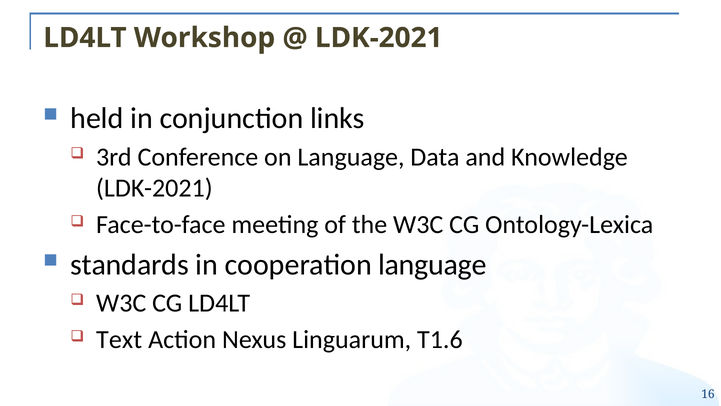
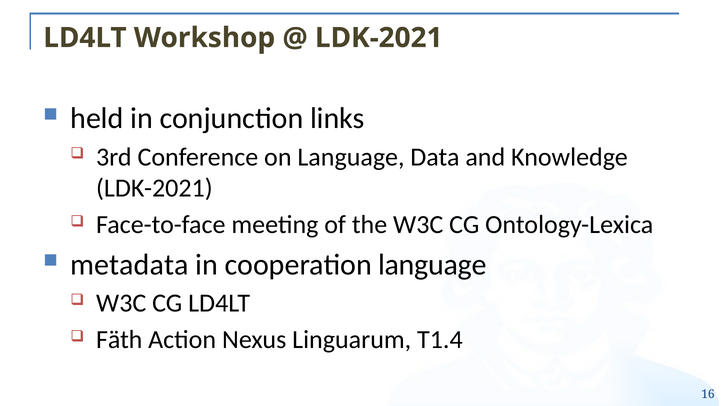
standards: standards -> metadata (129, 264)
Text: Text -> Fäth (119, 339)
T1.6: T1.6 -> T1.4 (440, 339)
